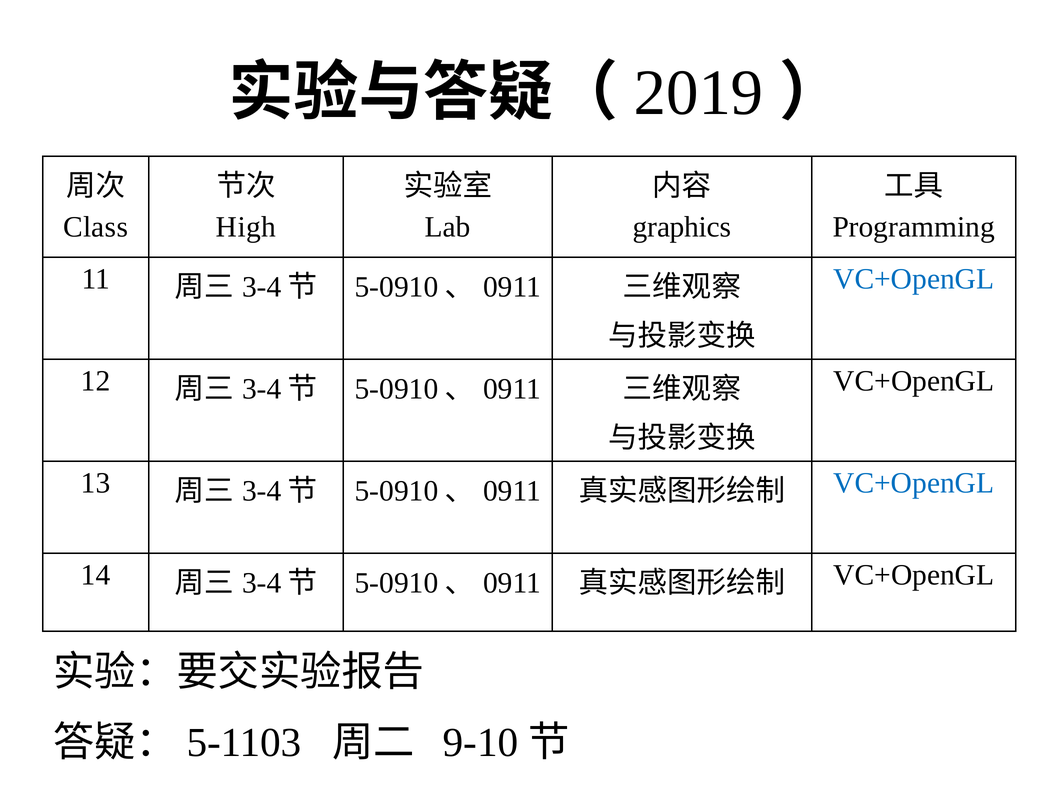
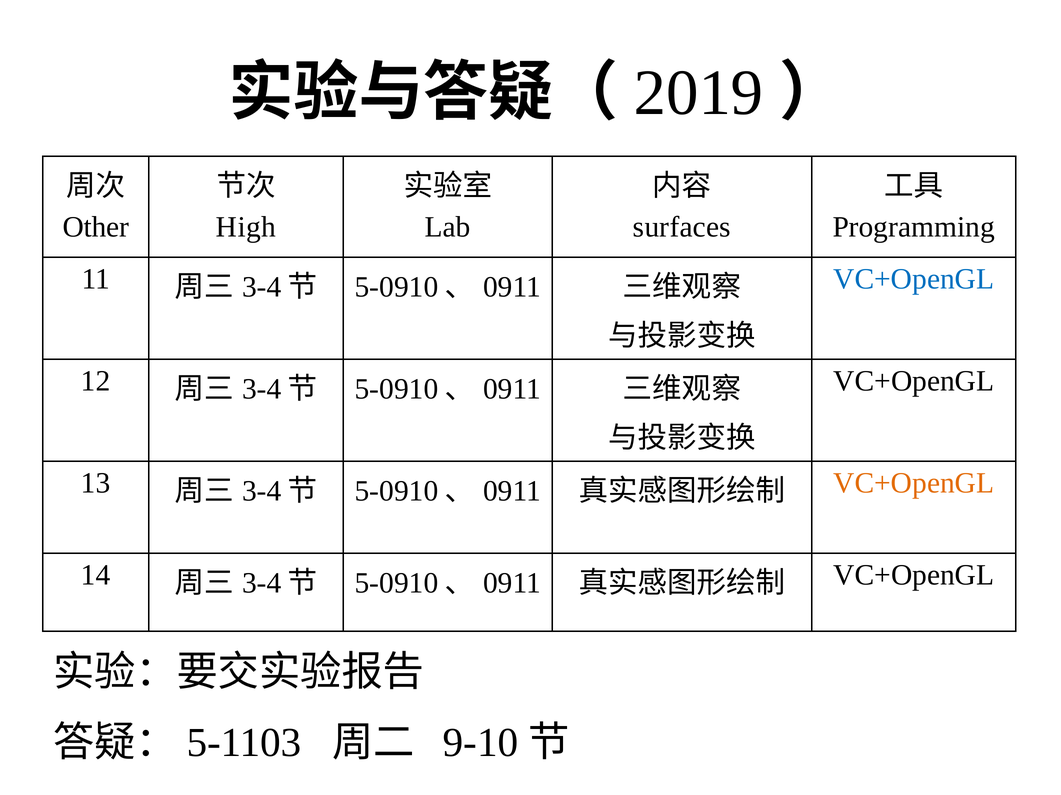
Class: Class -> Other (96, 227)
graphics: graphics -> surfaces (682, 227)
VC+OpenGL colour: blue -> orange (914, 484)
